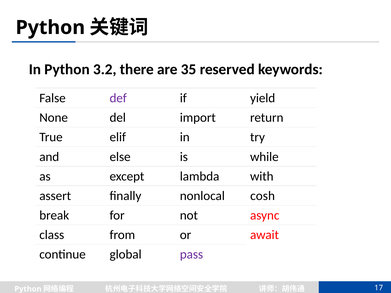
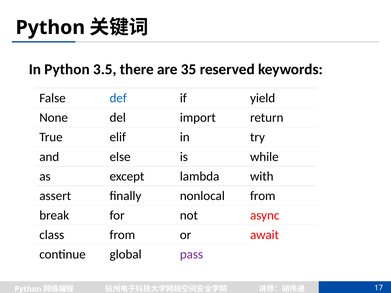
3.2: 3.2 -> 3.5 (105, 69)
def colour: purple -> blue (118, 98)
nonlocal cosh: cosh -> from (263, 196)
